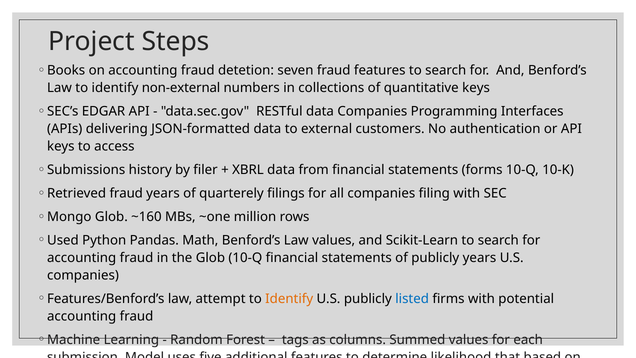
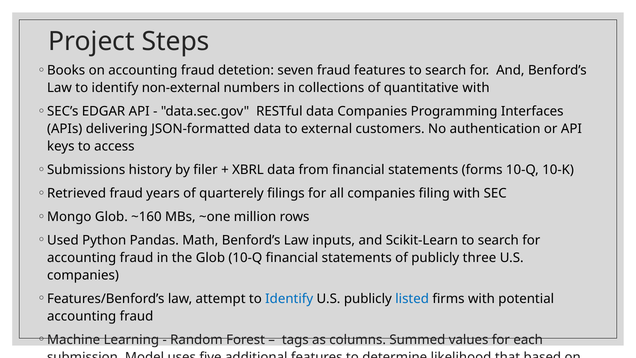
quantitative keys: keys -> with (476, 88)
Law values: values -> inputs (334, 240)
publicly years: years -> three (480, 258)
Identify colour: orange -> blue (289, 299)
